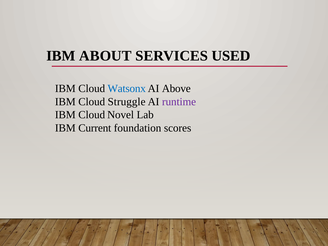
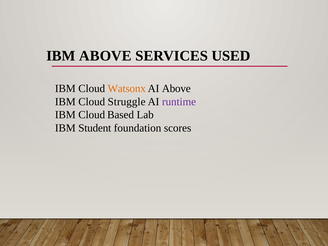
IBM ABOUT: ABOUT -> ABOVE (105, 56)
Watsonx colour: blue -> orange (127, 89)
Novel: Novel -> Based (121, 115)
Current: Current -> Student (95, 128)
